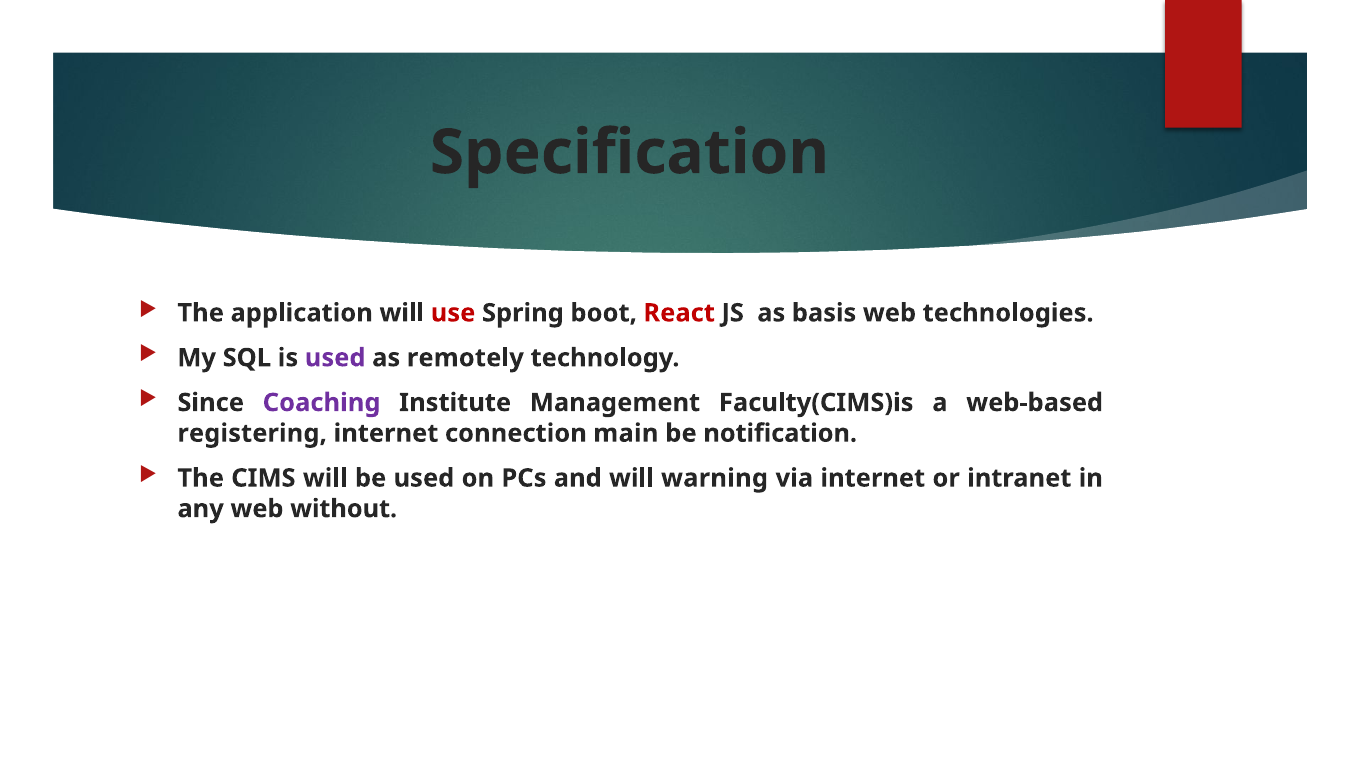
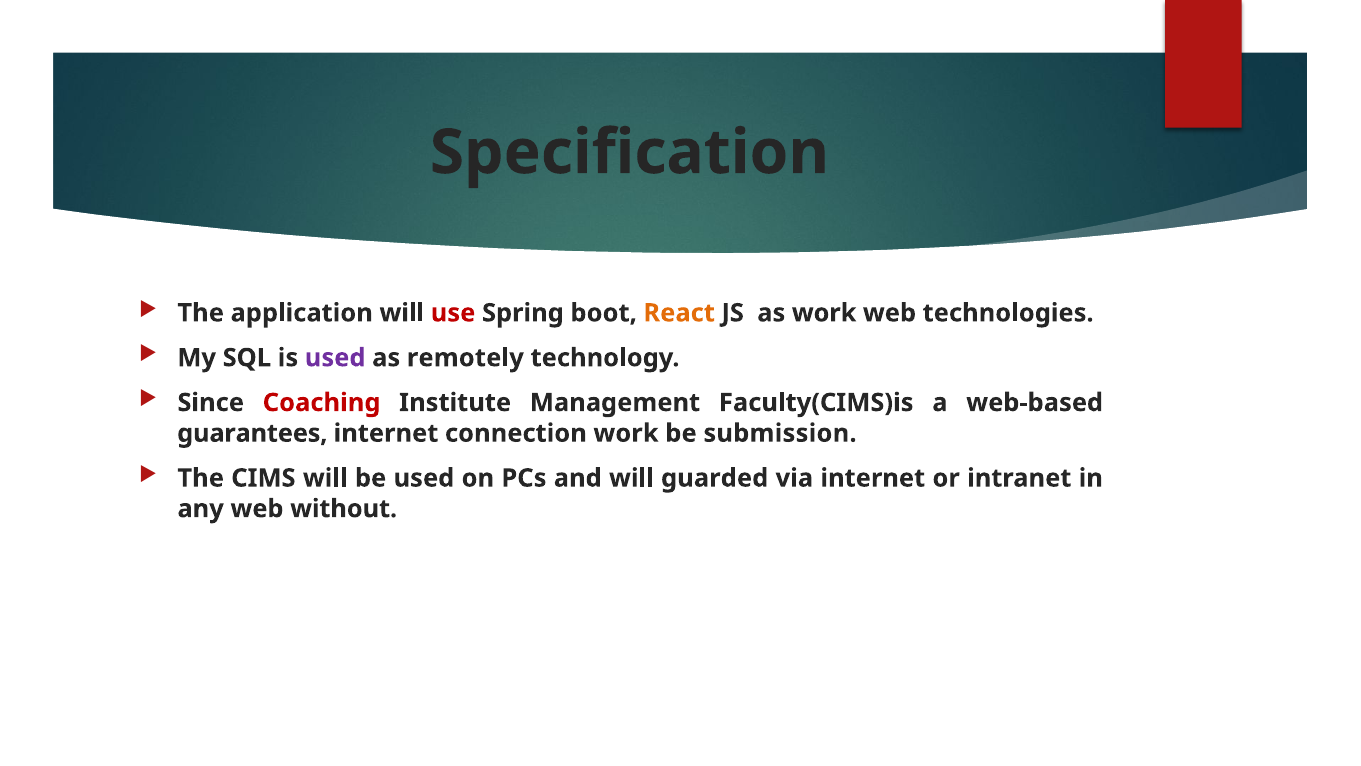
React colour: red -> orange (679, 313)
as basis: basis -> work (824, 313)
Coaching colour: purple -> red (322, 402)
registering: registering -> guarantees (252, 433)
connection main: main -> work (626, 433)
notification: notification -> submission (780, 433)
warning: warning -> guarded (715, 478)
